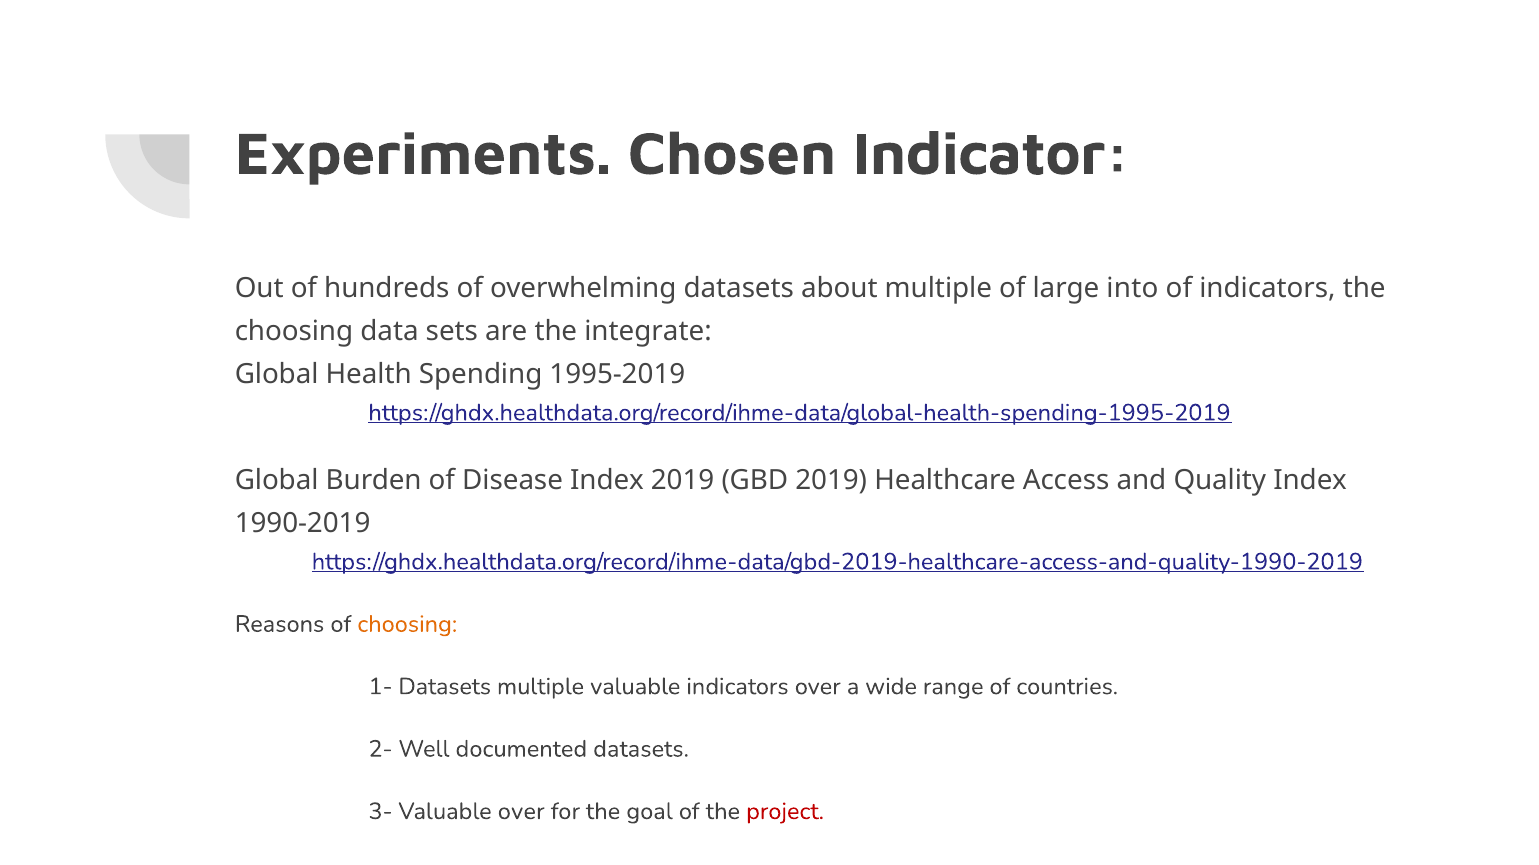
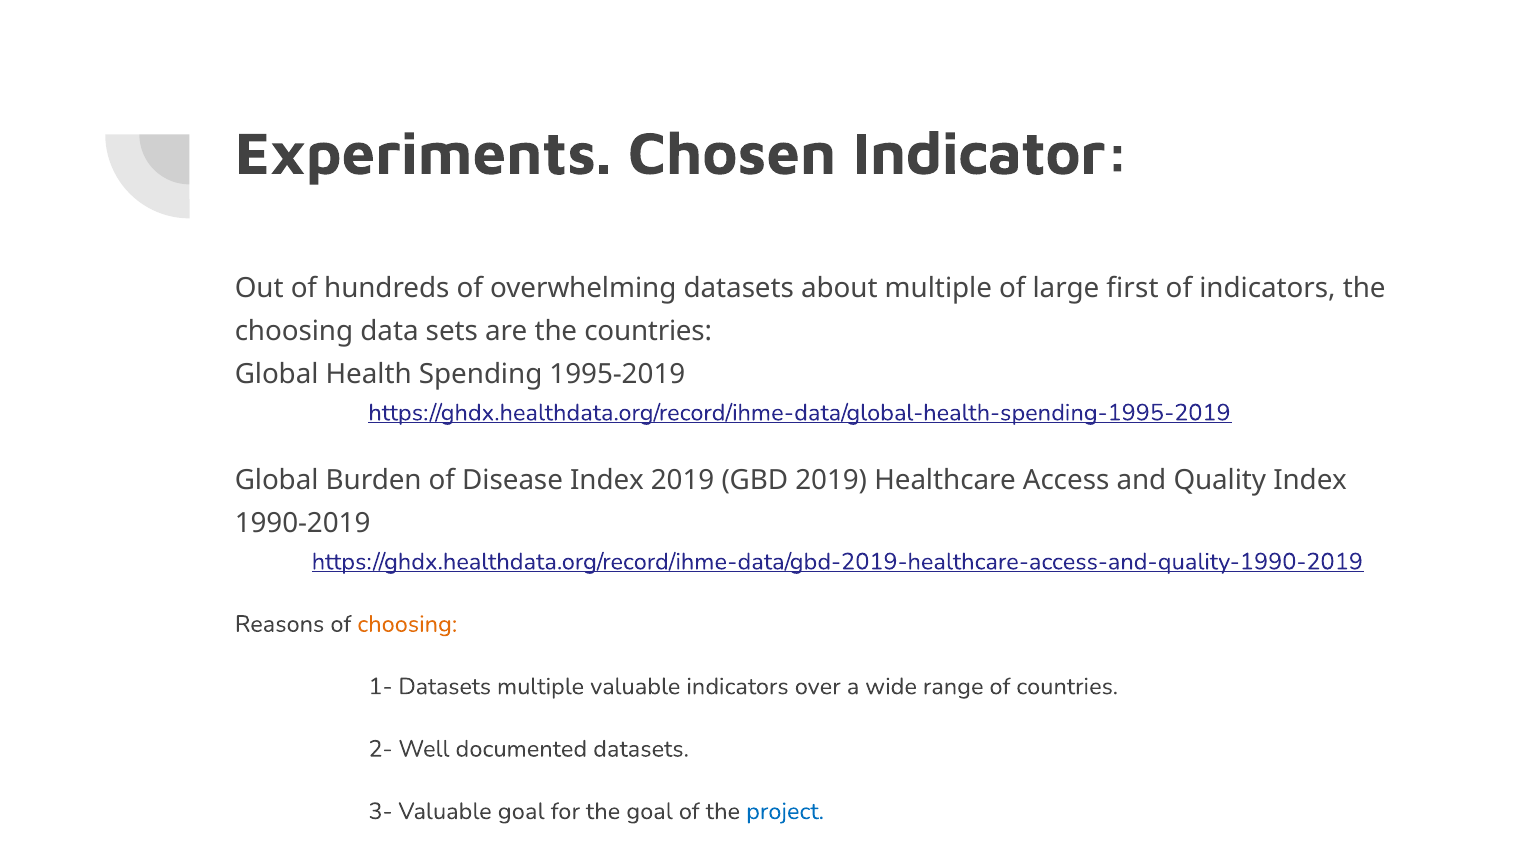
into: into -> first (1133, 288)
the integrate: integrate -> countries (648, 331)
Valuable over: over -> goal (521, 812)
project colour: red -> blue (785, 812)
